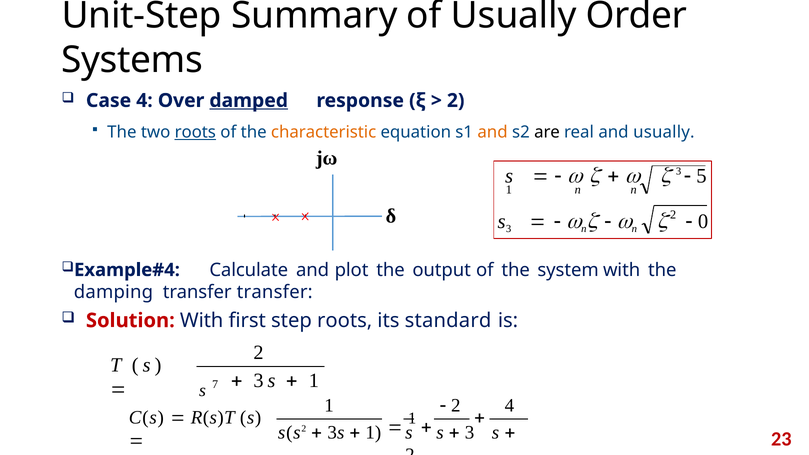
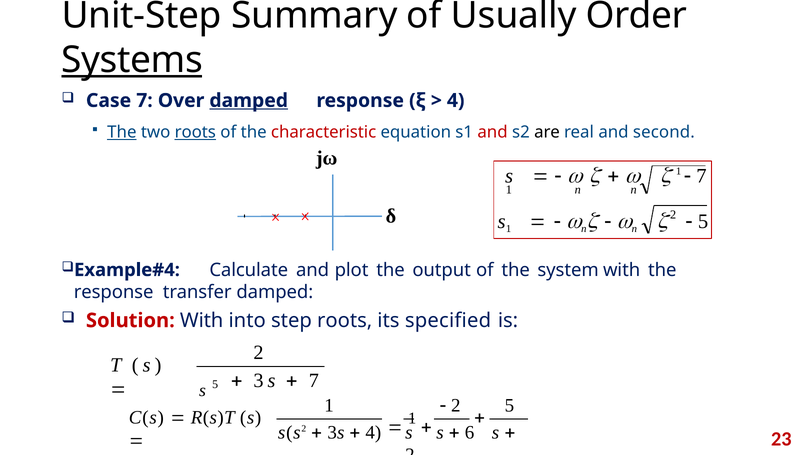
Systems underline: none -> present (132, 60)
Case 4: 4 -> 7 (144, 101)
2: 2 -> 4 (456, 101)
The underline: none -> present (122, 132)
characteristic colour: orange -> red (324, 132)
and colour: orange -> red (493, 132)
and usually: usually -> second (664, 132)
3: 3 -> 1 (679, 171)
5: 5 -> 7 (702, 176)
s 3: 3 -> 1 (509, 229)
0: 0 -> 5 (703, 221)
damping: damping -> response (114, 292)
transfer transfer: transfer -> damped (275, 292)
first: first -> into (247, 321)
standard: standard -> specified (448, 321)
1: 1 -> 7 (314, 381)
s 7: 7 -> 5 (215, 385)
2 4: 4 -> 5 (509, 406)
3: 3 -> 6 (470, 433)
1: 1 -> 4 (373, 433)
